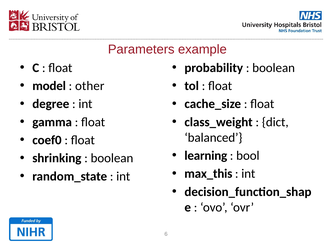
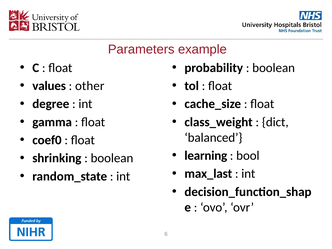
model: model -> values (49, 86)
max_this: max_this -> max_last (208, 174)
